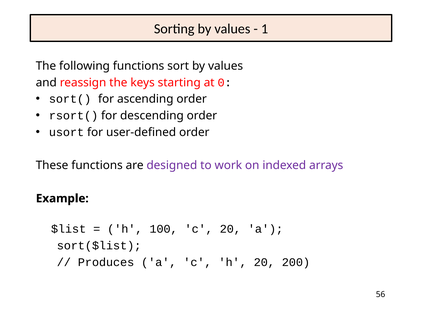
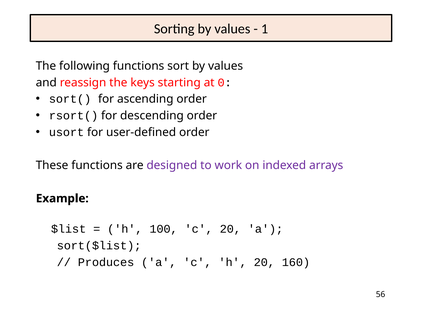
200: 200 -> 160 (296, 263)
